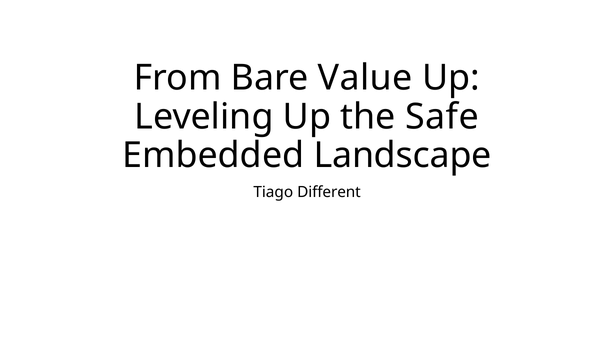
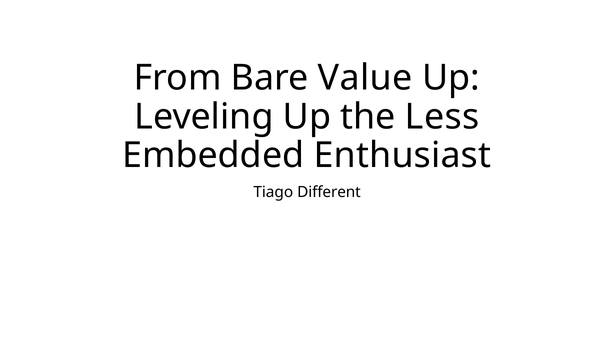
Safe: Safe -> Less (442, 117)
Landscape: Landscape -> Enthusiast (402, 155)
